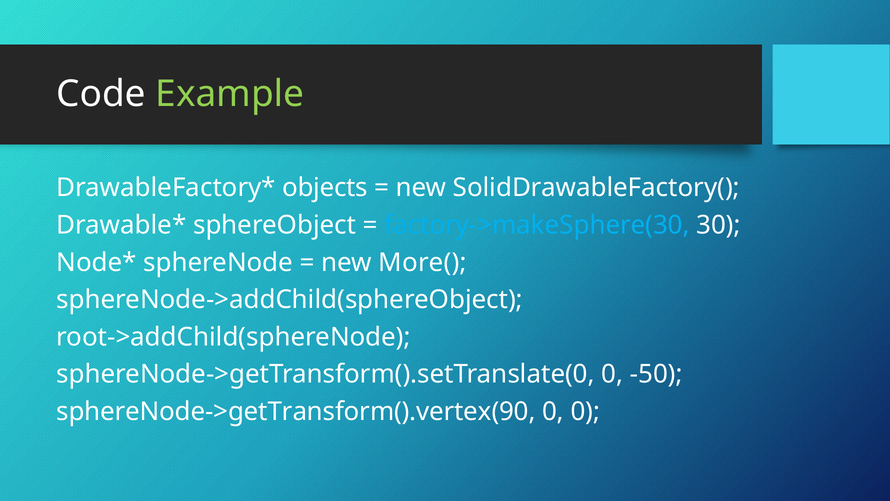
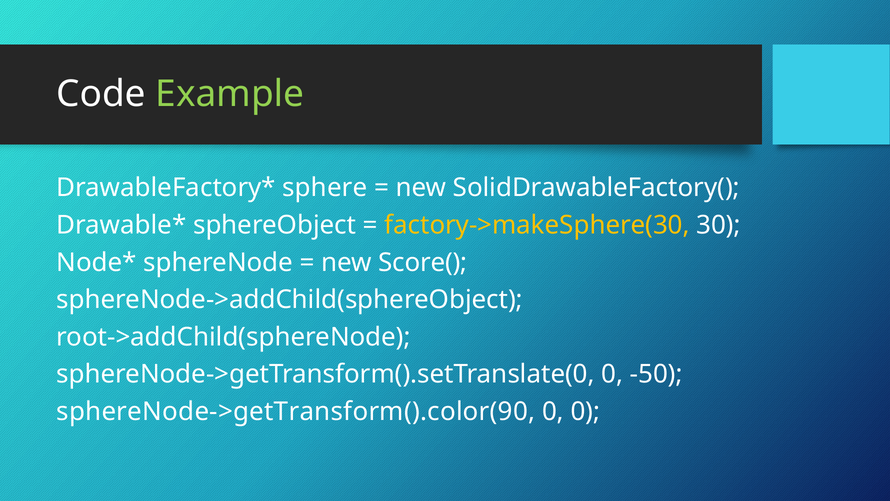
objects: objects -> sphere (325, 188)
factory->makeSphere(30 colour: light blue -> yellow (537, 225)
More(: More( -> Score( (423, 262)
sphereNode->getTransform().vertex(90: sphereNode->getTransform().vertex(90 -> sphereNode->getTransform().color(90 (296, 411)
